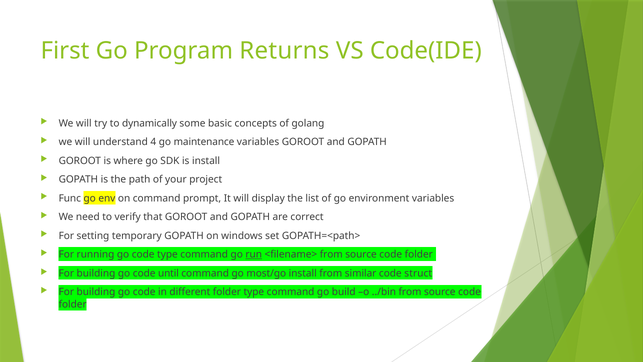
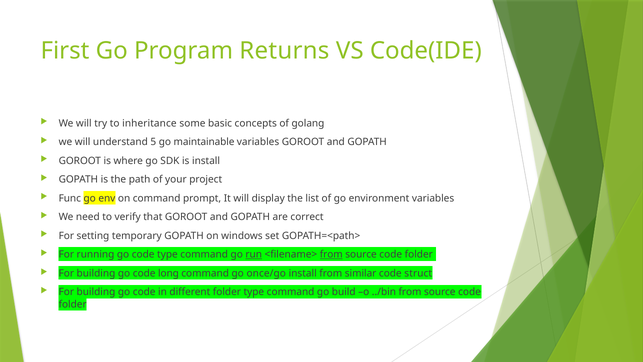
dynamically: dynamically -> inheritance (149, 123)
4: 4 -> 5 (153, 142)
maintenance: maintenance -> maintainable (204, 142)
from underline: none -> present (331, 254)
until: until -> long (168, 273)
most/go: most/go -> once/go (266, 273)
